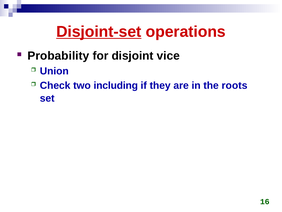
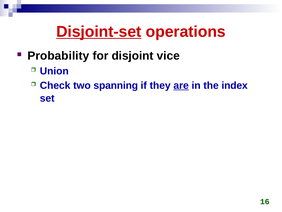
including: including -> spanning (116, 85)
are underline: none -> present (181, 85)
roots: roots -> index (235, 85)
